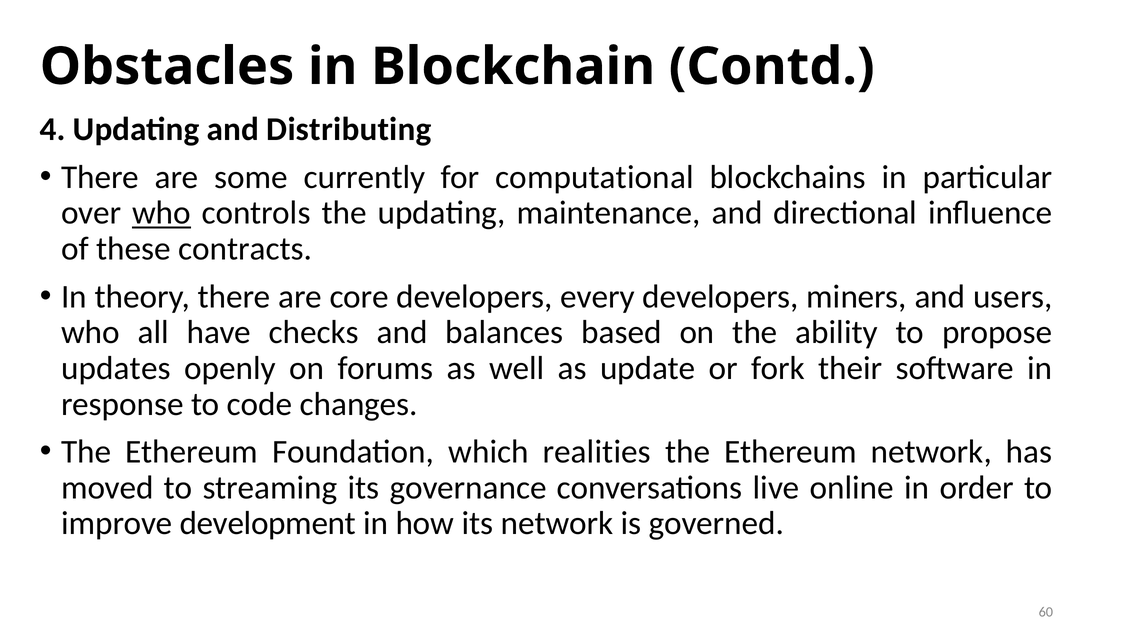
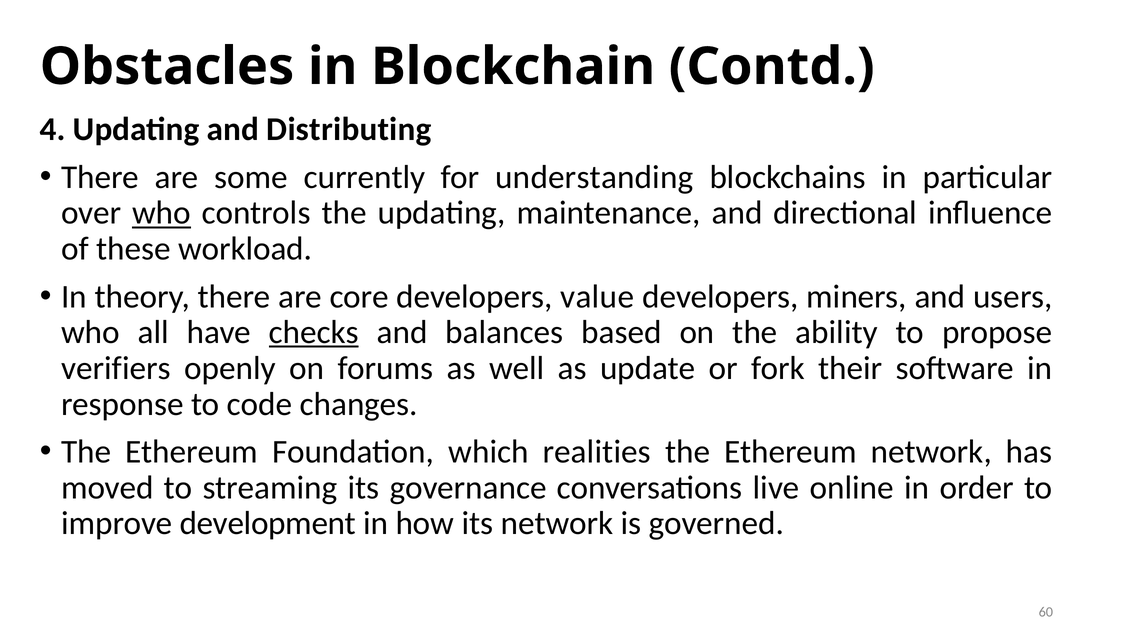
computational: computational -> understanding (594, 177)
contracts: contracts -> workload (245, 249)
every: every -> value (597, 297)
checks underline: none -> present (314, 333)
updates: updates -> verifiers (116, 368)
